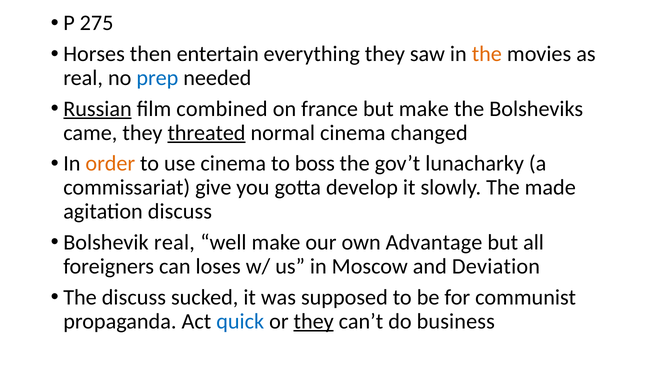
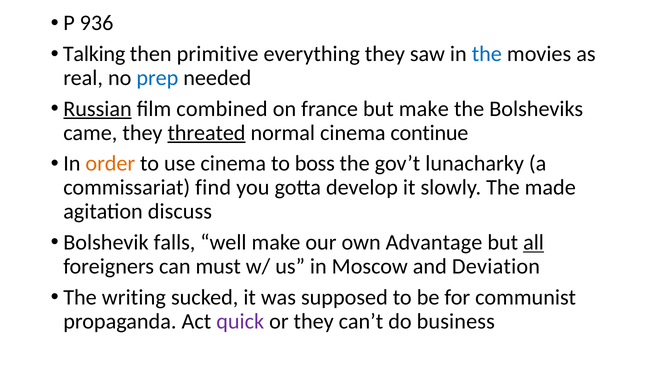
275: 275 -> 936 (97, 23)
Horses: Horses -> Talking (94, 54)
entertain: entertain -> primitive (218, 54)
the colour: orange -> blue (487, 54)
changed: changed -> continue (429, 133)
give: give -> find (213, 188)
Bolshevik real: real -> falls (175, 243)
all underline: none -> present (534, 243)
loses: loses -> must (218, 267)
The discuss: discuss -> writing (134, 298)
quick colour: blue -> purple (240, 322)
they underline: present -> none (314, 322)
